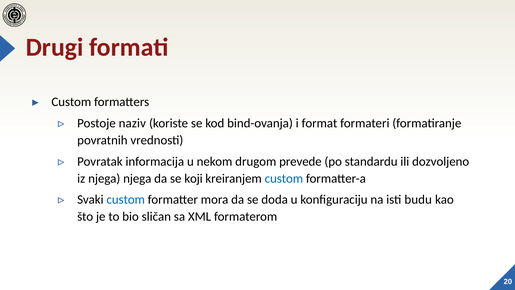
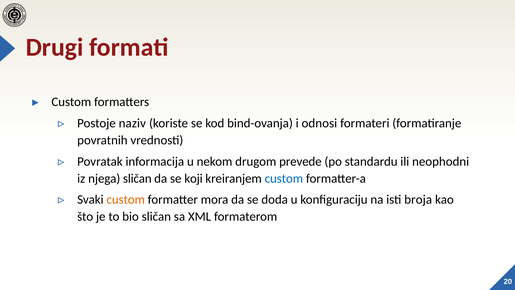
format: format -> odnosi (319, 123)
dozvoljeno: dozvoljeno -> neophodni (441, 161)
njega njega: njega -> sličan (137, 178)
custom colour: blue -> orange (126, 200)
budu: budu -> broja (418, 200)
